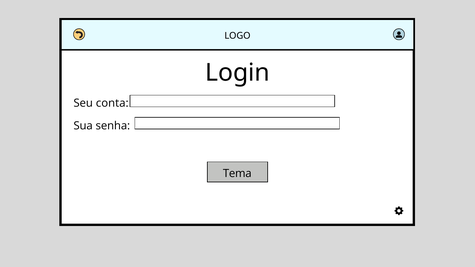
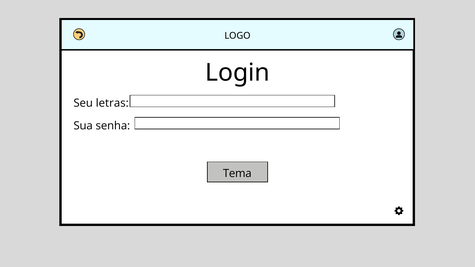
conta: conta -> letras (112, 103)
